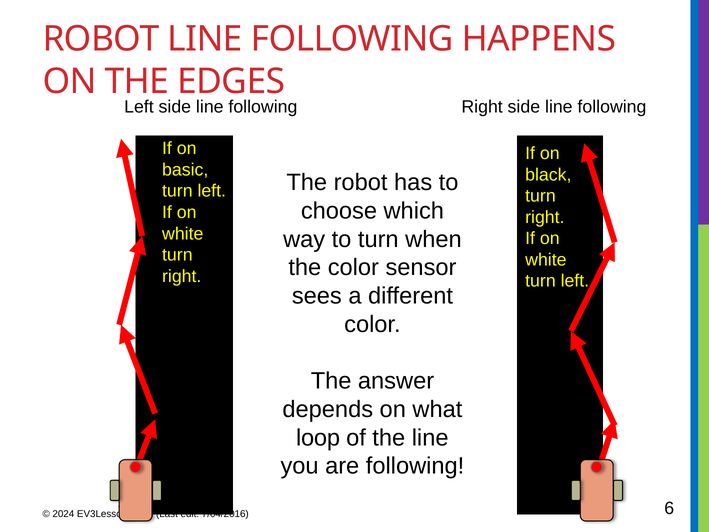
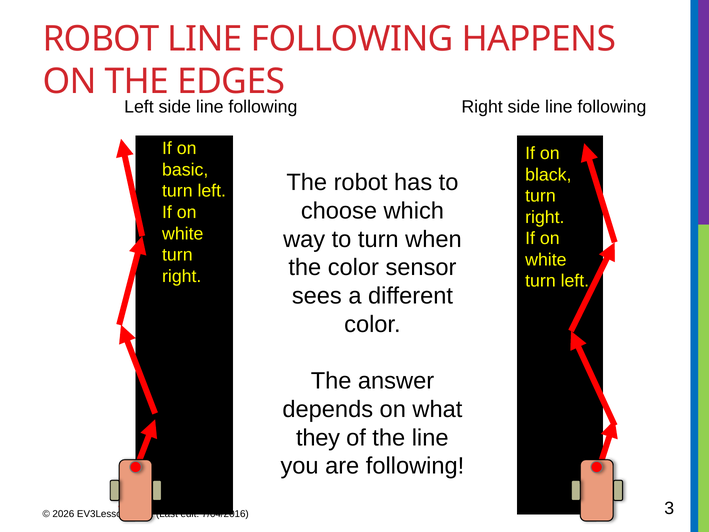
loop: loop -> they (318, 438)
2024: 2024 -> 2026 (63, 514)
6: 6 -> 3 (669, 508)
